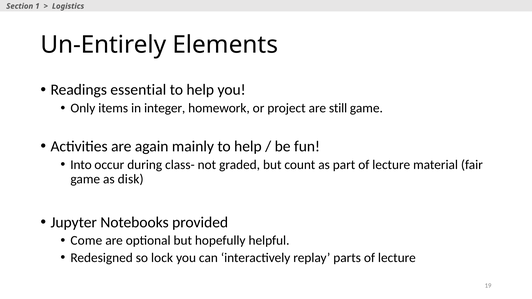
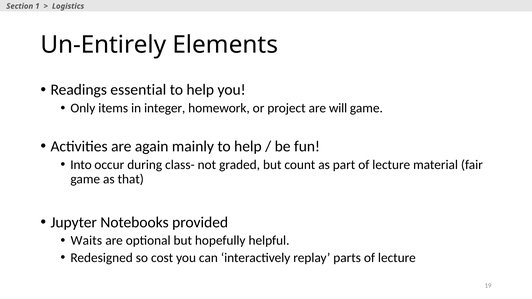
still: still -> will (338, 108)
disk: disk -> that (131, 179)
Come: Come -> Waits (86, 241)
lock: lock -> cost (162, 258)
